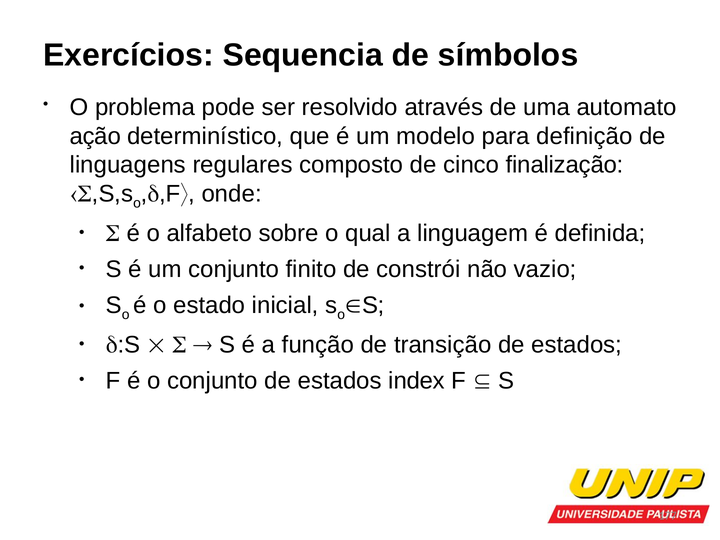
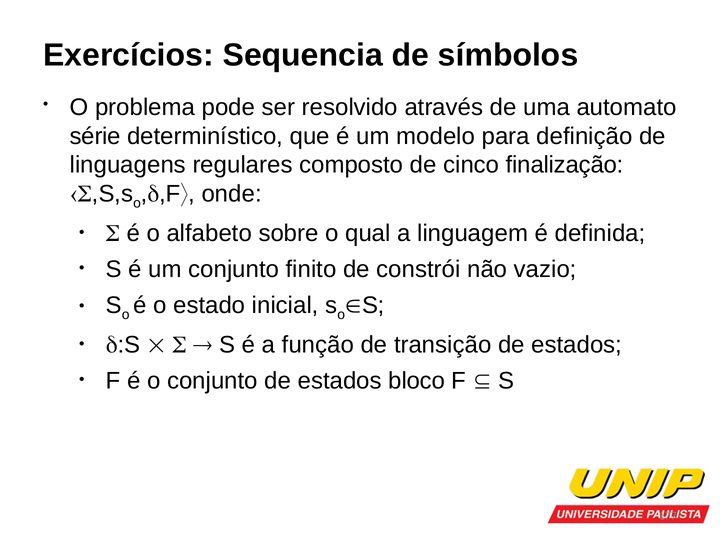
ação: ação -> série (95, 136)
index: index -> bloco (417, 381)
